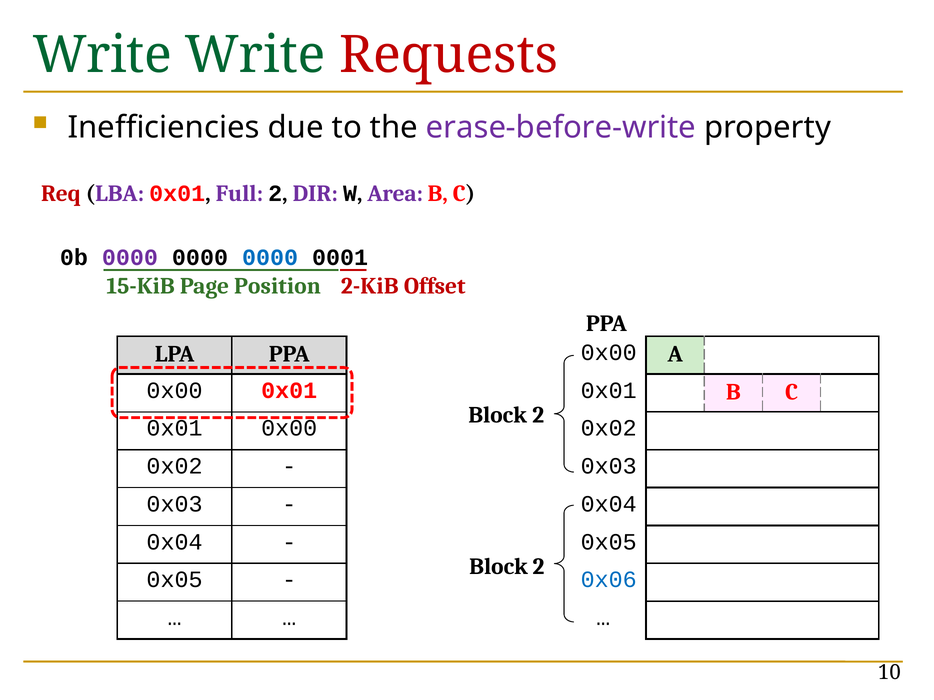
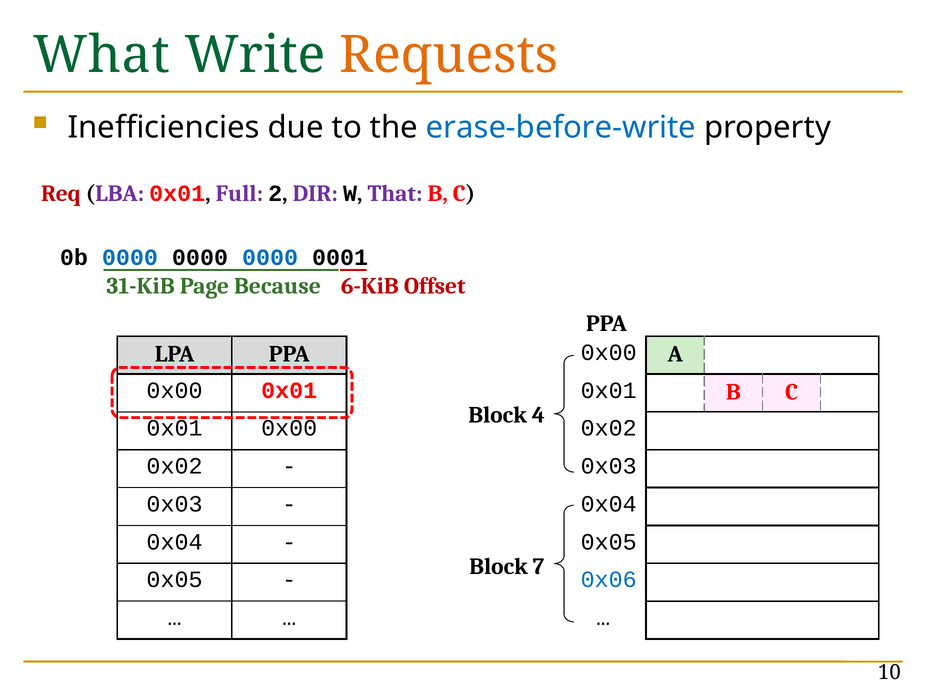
Write: Write -> What (102, 55)
Requests colour: red -> orange (449, 55)
erase-before-write colour: purple -> blue (561, 127)
Area: Area -> That (395, 194)
0000 colour: purple -> blue (130, 258)
15-KiB: 15-KiB -> 31-KiB (141, 286)
Position: Position -> Because (277, 286)
2-KiB: 2-KiB -> 6-KiB (370, 286)
2: 2 -> 4 (538, 415)
2: 2 -> 7 (538, 567)
